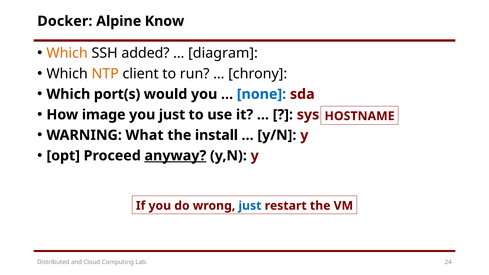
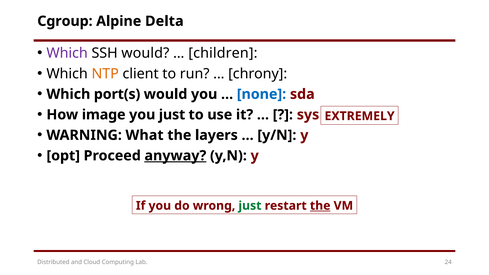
Docker: Docker -> Cgroup (65, 21)
Know: Know -> Delta (164, 21)
Which colour: orange -> purple (67, 53)
SSH added: added -> would (145, 53)
diagram: diagram -> children (223, 53)
HOSTNAME: HOSTNAME -> EXTREMELY (360, 116)
install: install -> layers (216, 135)
just colour: blue -> green (250, 206)
the underline: none -> present (320, 206)
